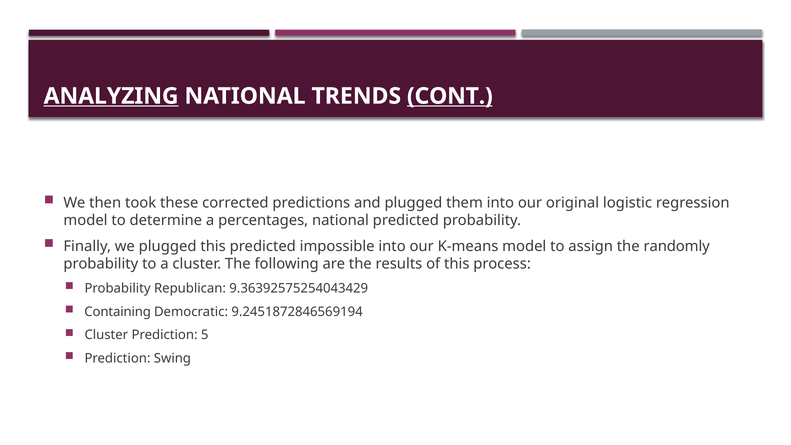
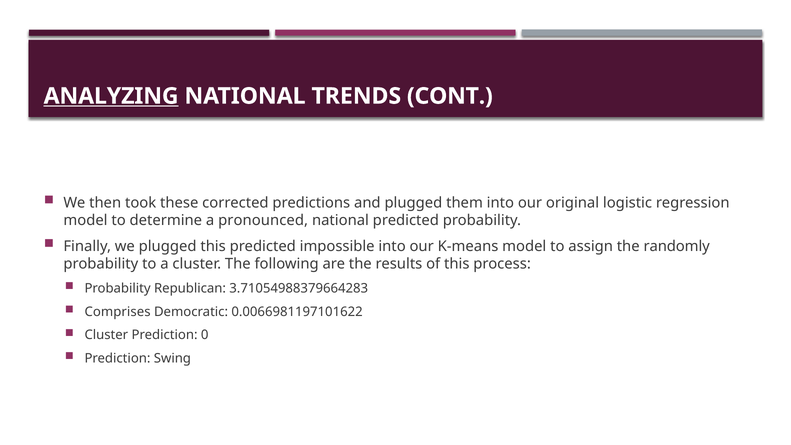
CONT underline: present -> none (450, 96)
percentages: percentages -> pronounced (263, 220)
9.36392575254043429: 9.36392575254043429 -> 3.71054988379664283 (299, 288)
Containing: Containing -> Comprises (118, 312)
9.2451872846569194: 9.2451872846569194 -> 0.0066981197101622 (297, 312)
5: 5 -> 0 (205, 335)
